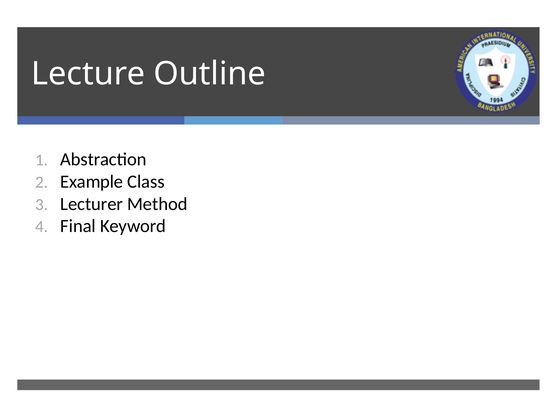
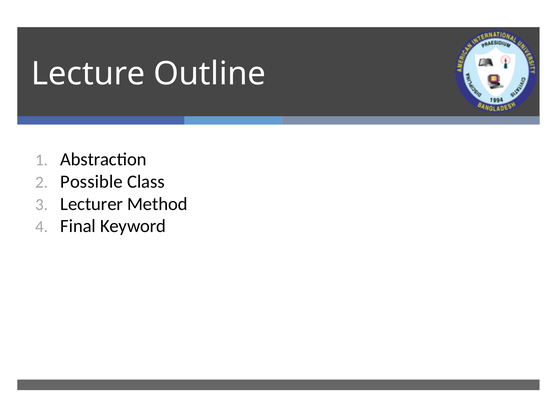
Example: Example -> Possible (92, 181)
